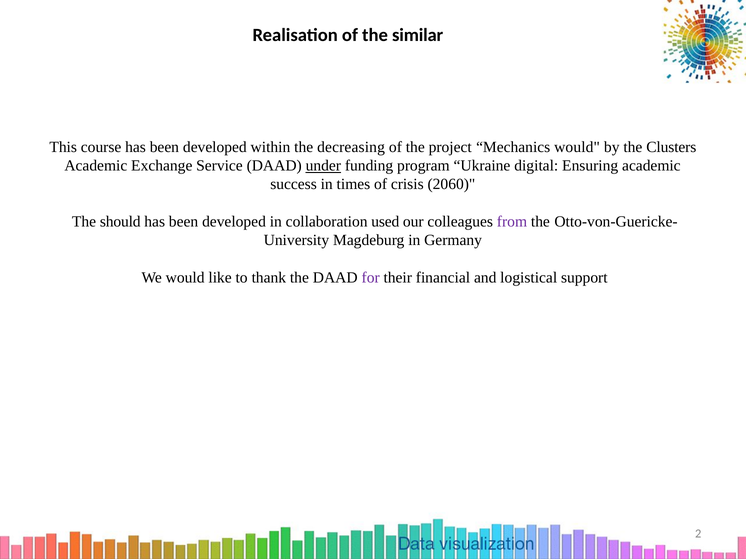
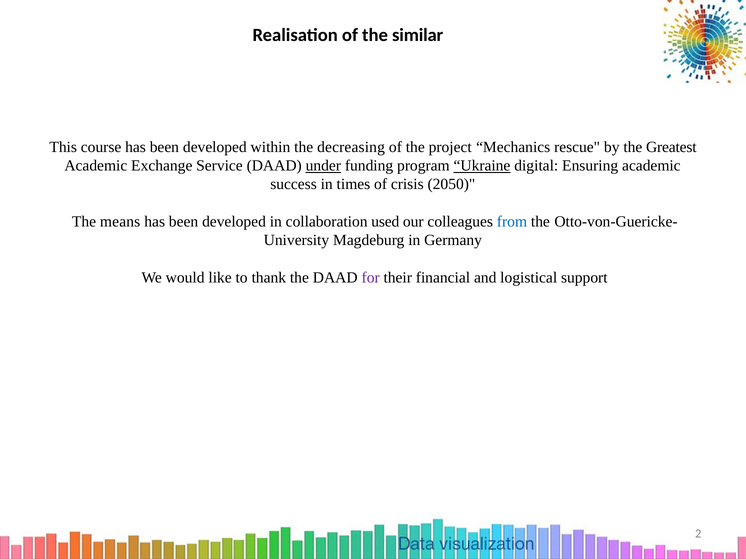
Mechanics would: would -> rescue (577, 147)
Clusters: Clusters -> Greatest (671, 147)
Ukraine underline: none -> present (482, 166)
2060: 2060 -> 2050 (451, 184)
should: should -> means (120, 222)
from colour: purple -> blue (512, 222)
